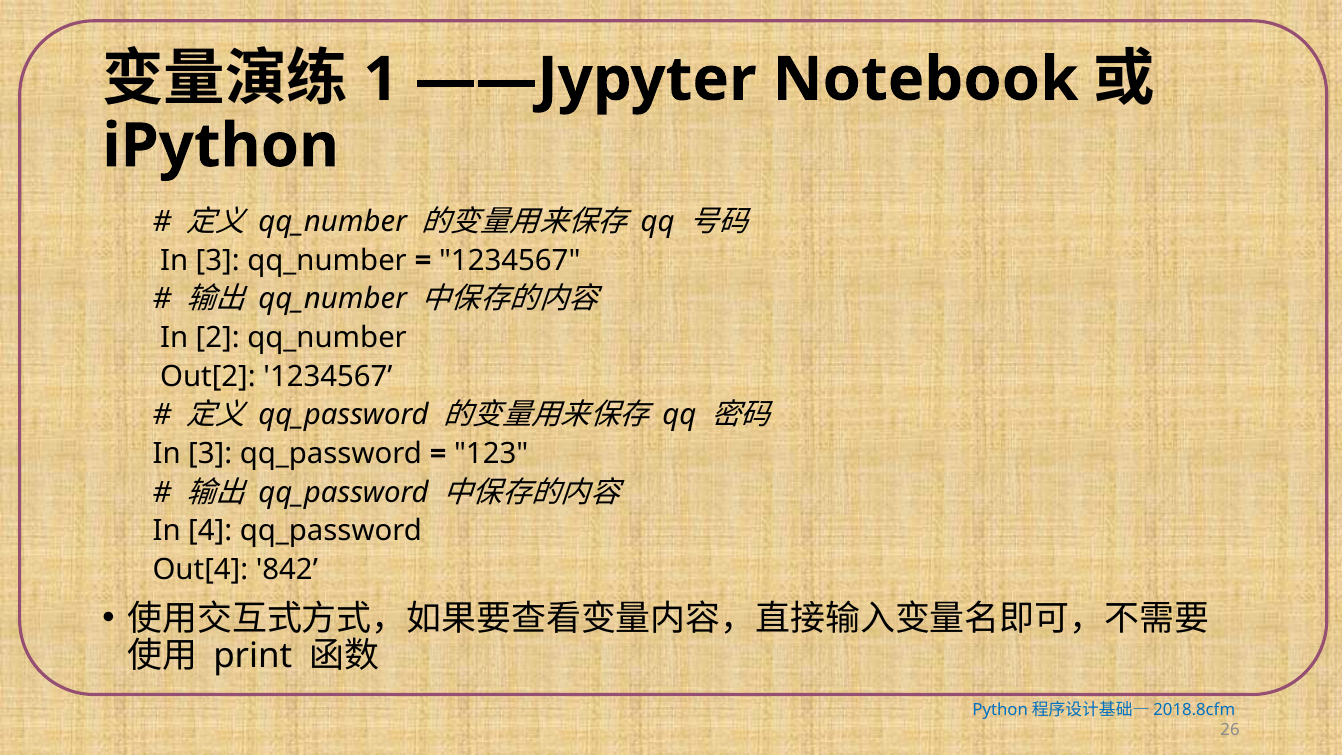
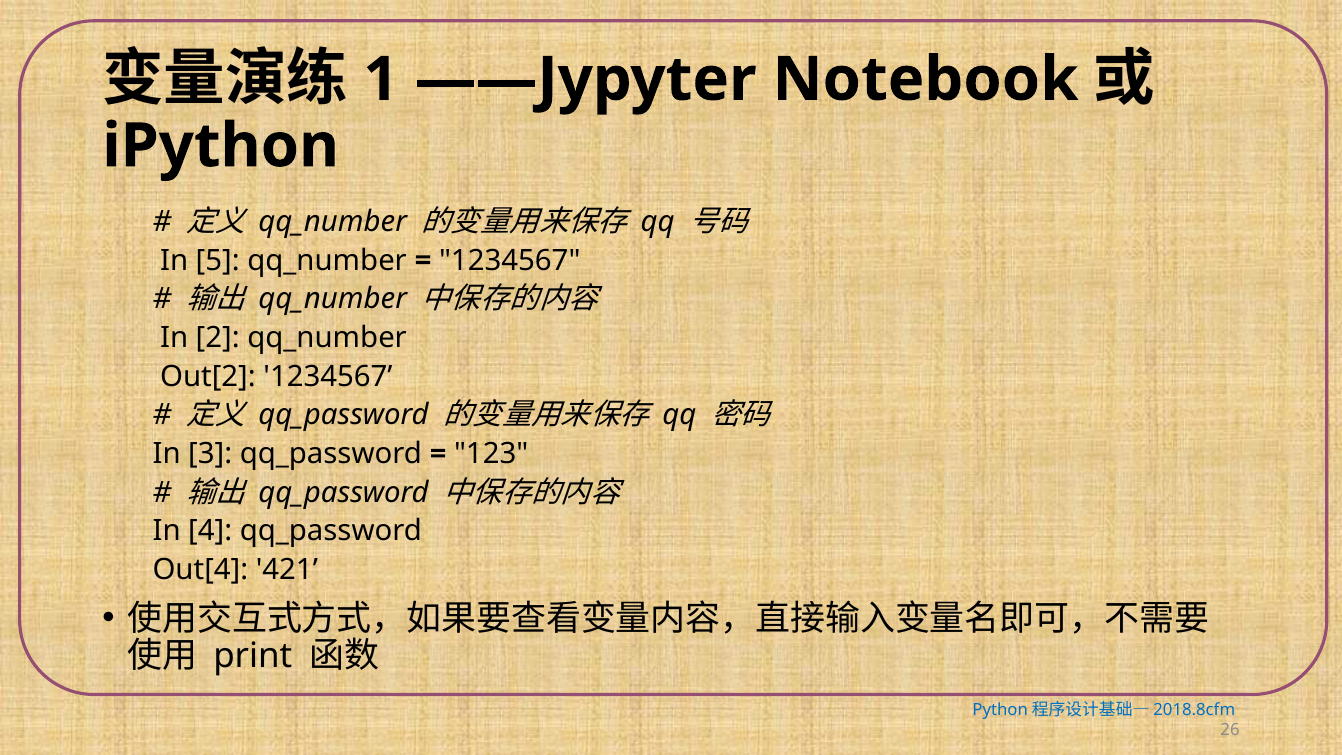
3: 3 -> 5 (218, 260)
842: 842 -> 421 (287, 570)
